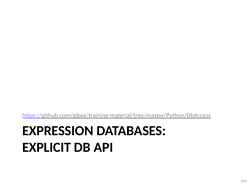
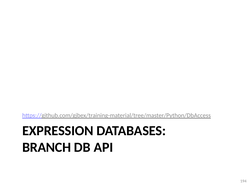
EXPLICIT: EXPLICIT -> BRANCH (47, 148)
